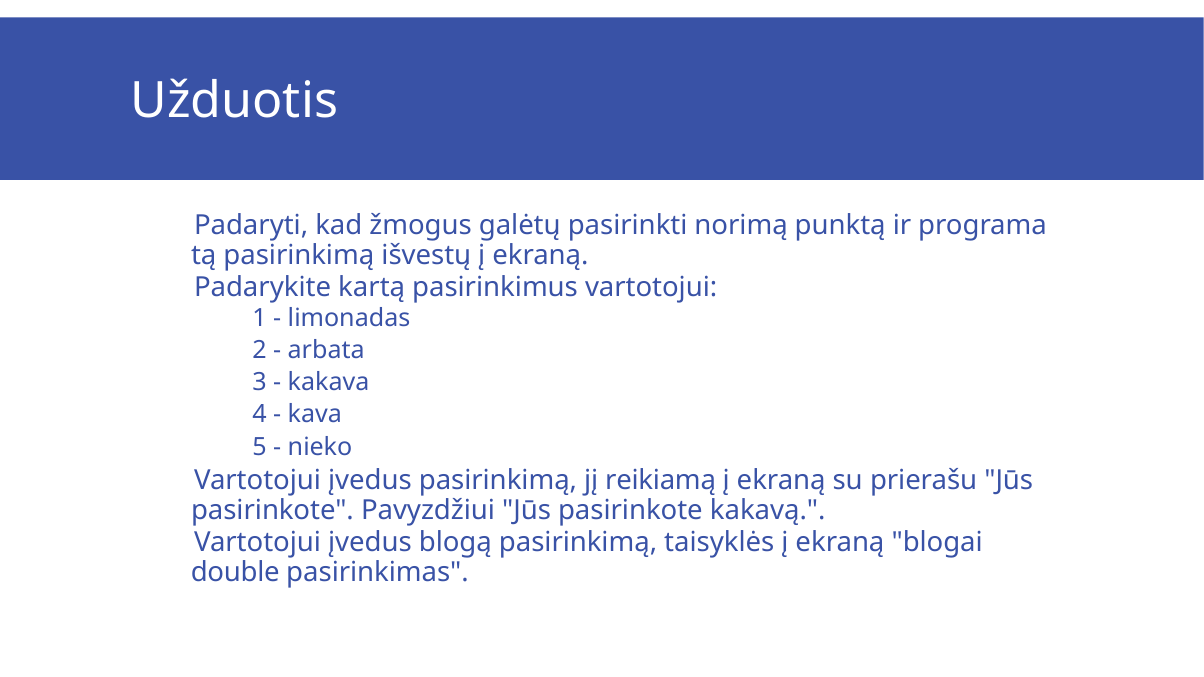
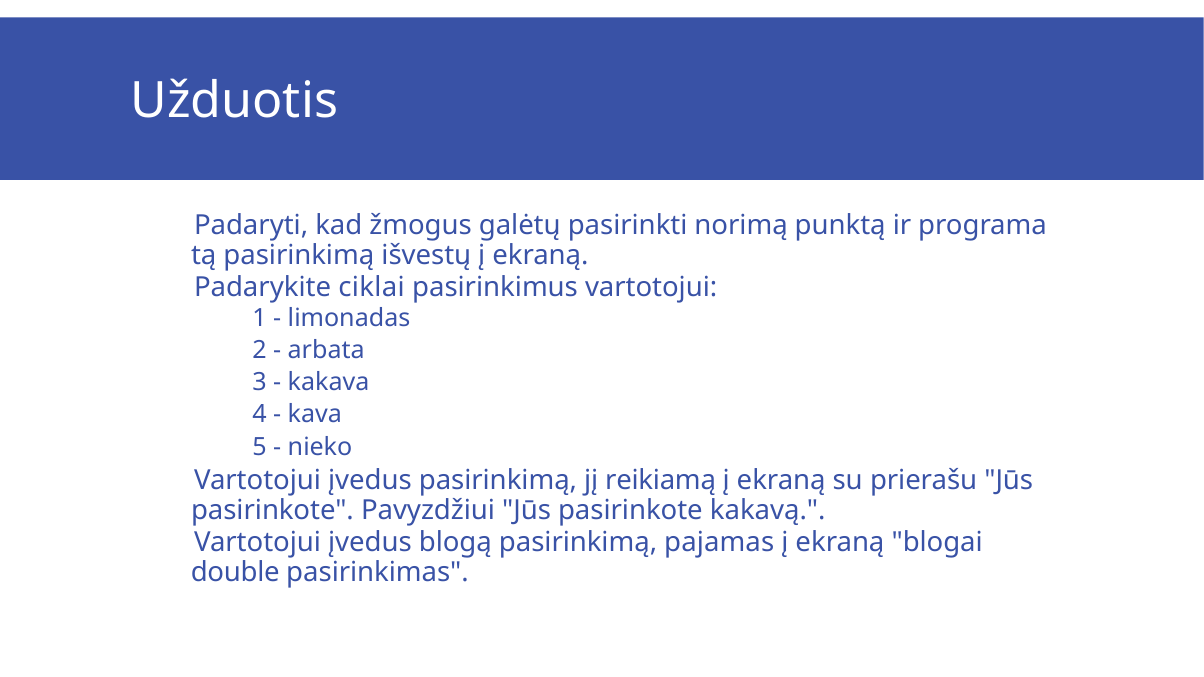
kartą: kartą -> ciklai (372, 287)
taisyklės: taisyklės -> pajamas (719, 543)
